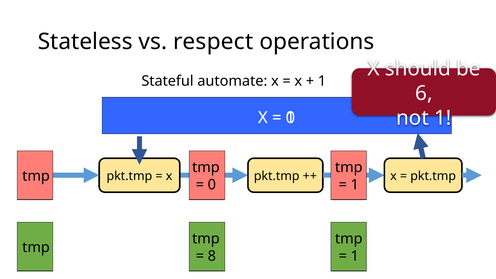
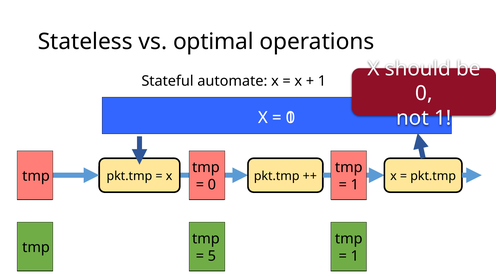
respect: respect -> optimal (213, 42)
6: 6 -> 0 (424, 93)
8: 8 -> 5 (212, 256)
